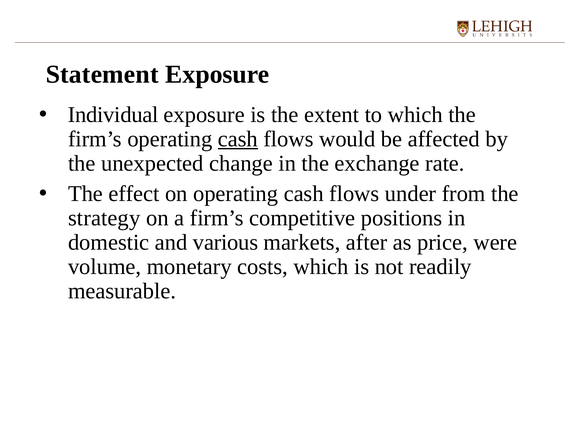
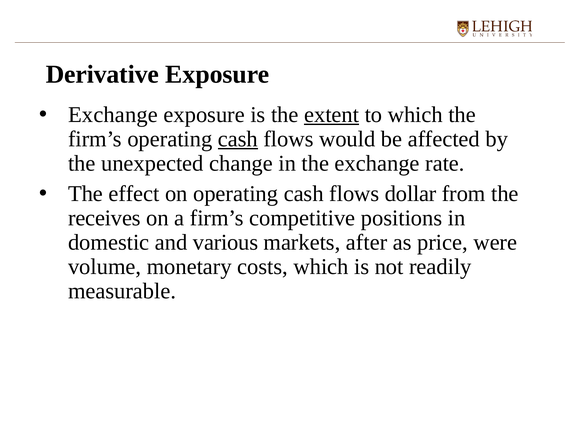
Statement: Statement -> Derivative (102, 74)
Individual: Individual -> Exchange (113, 115)
extent underline: none -> present (332, 115)
under: under -> dollar (411, 194)
strategy: strategy -> receives (104, 218)
